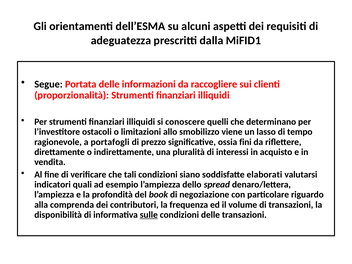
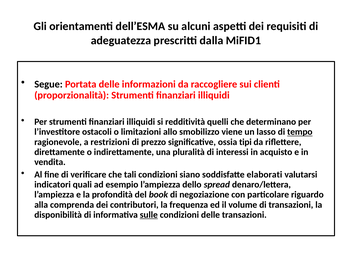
conoscere: conoscere -> redditività (185, 122)
tempo underline: none -> present (300, 132)
portafogli: portafogli -> restrizioni (110, 142)
fini: fini -> tipi (245, 142)
